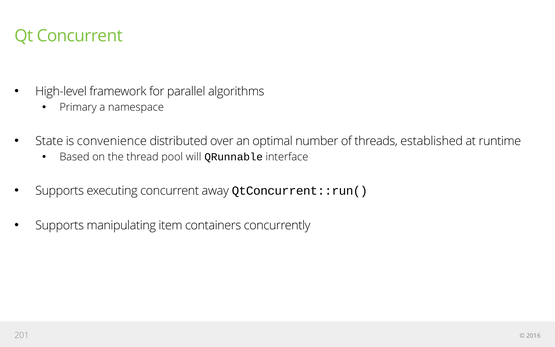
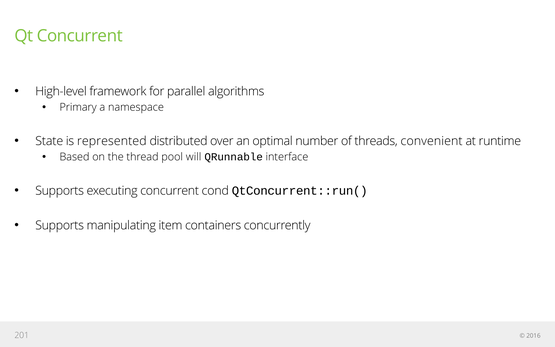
convenience: convenience -> represented (112, 141)
established: established -> convenient (432, 141)
away: away -> cond (215, 191)
